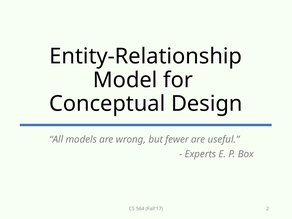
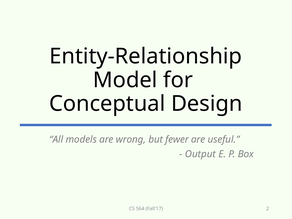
Experts: Experts -> Output (200, 154)
